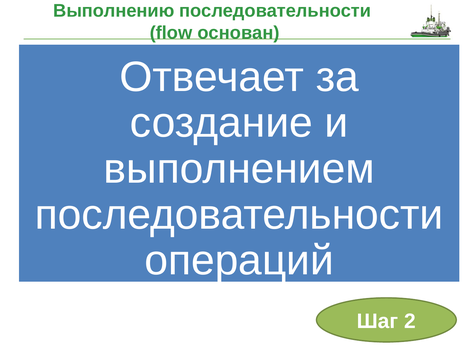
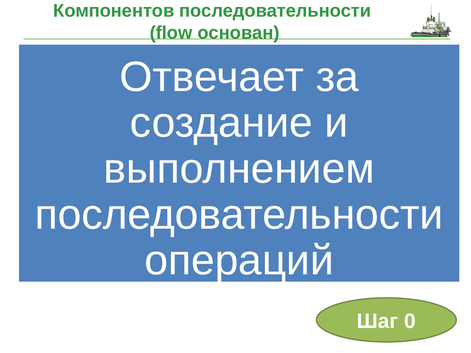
Выполнению: Выполнению -> Компонентов (114, 11)
2: 2 -> 0 (410, 322)
